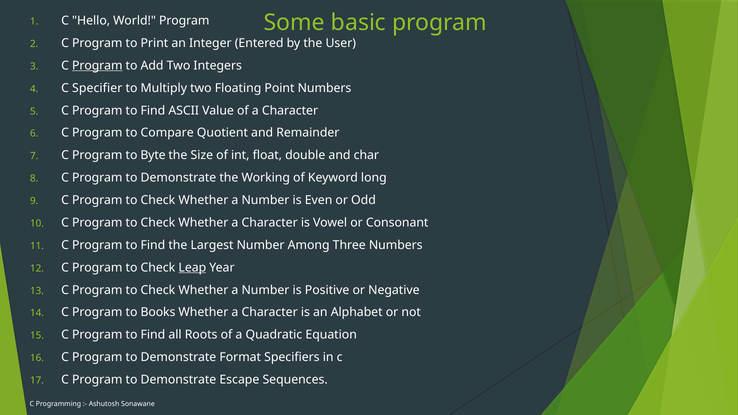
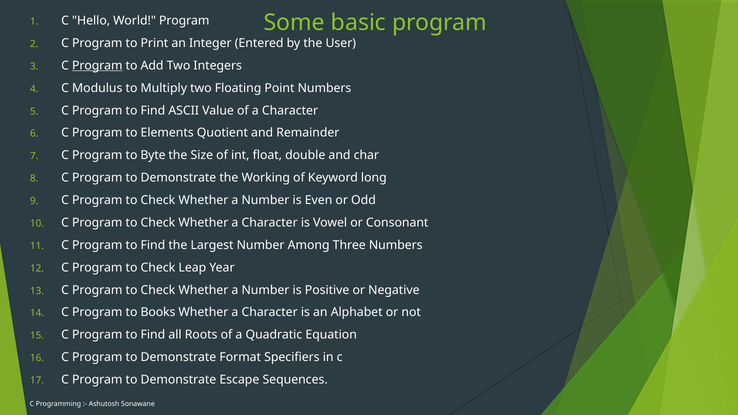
Specifier: Specifier -> Modulus (97, 88)
Compare: Compare -> Elements (167, 133)
Leap underline: present -> none (192, 268)
